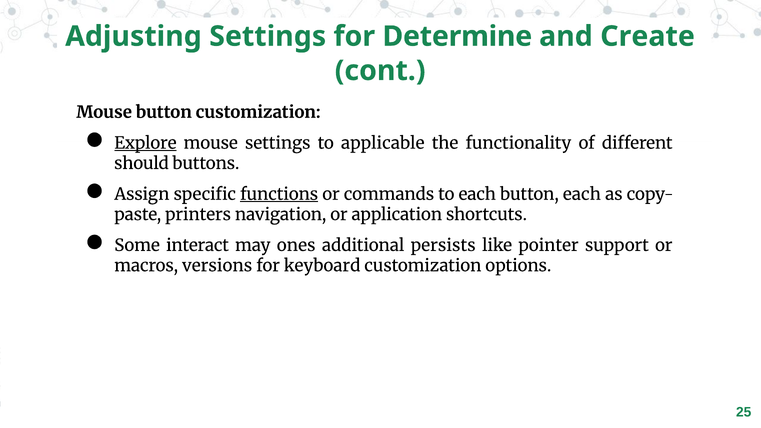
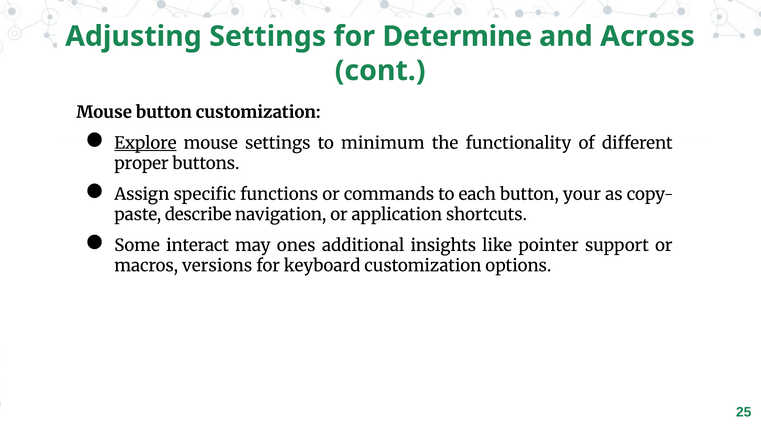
Create: Create -> Across (647, 36)
applicable: applicable -> minimum (383, 143)
should: should -> proper (141, 163)
functions underline: present -> none (279, 194)
button each: each -> your (582, 194)
printers: printers -> describe (198, 215)
persists: persists -> insights (443, 245)
